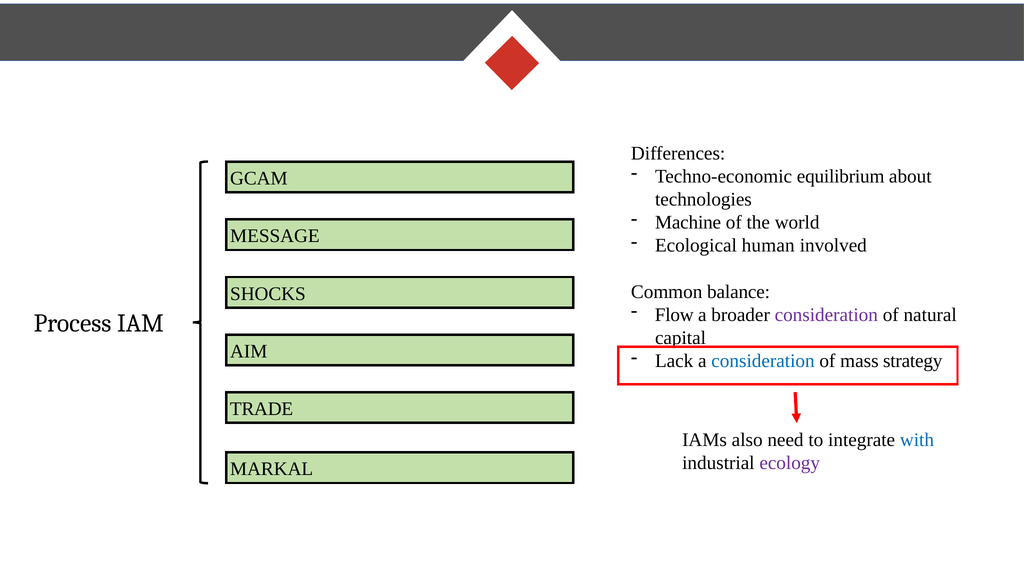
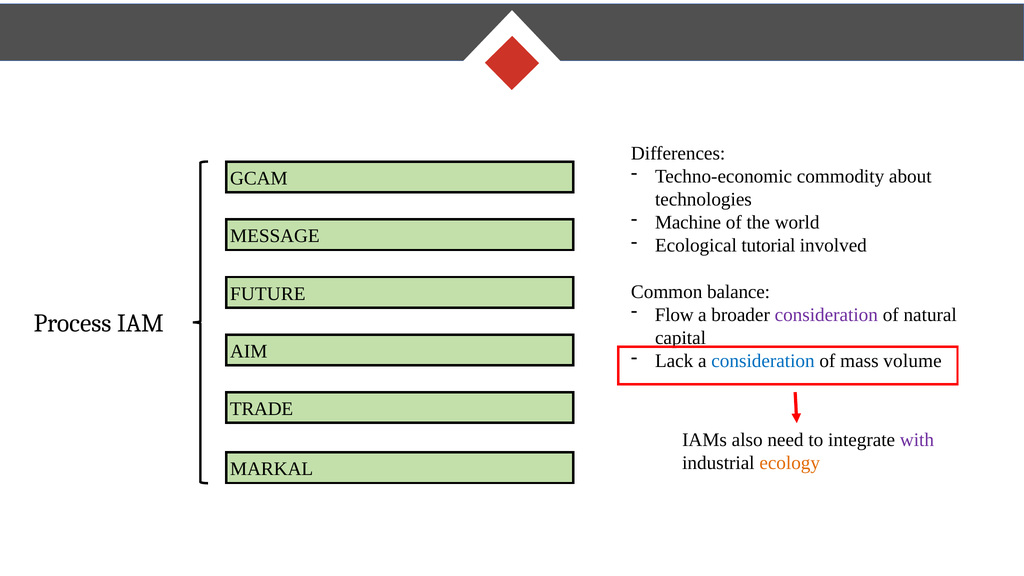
equilibrium: equilibrium -> commodity (841, 177)
human: human -> tutorial (768, 246)
SHOCKS: SHOCKS -> FUTURE (268, 294)
strategy: strategy -> volume (913, 361)
with colour: blue -> purple (917, 440)
ecology colour: purple -> orange (790, 463)
